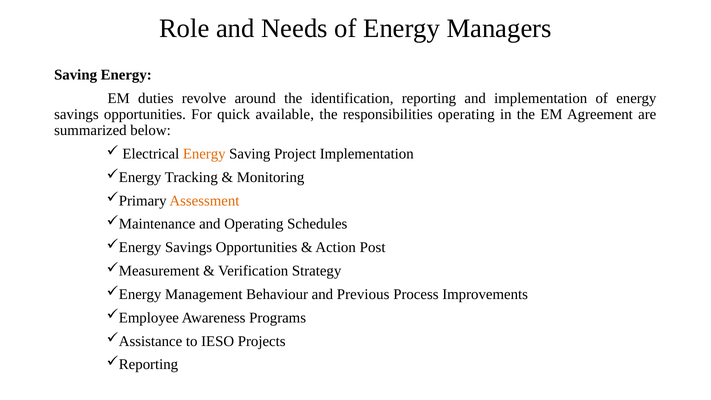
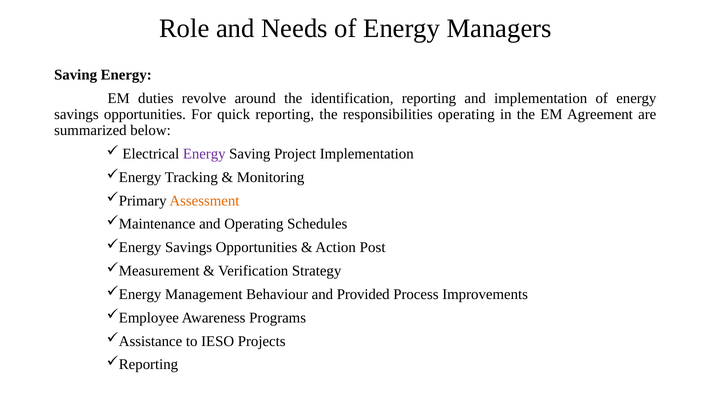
quick available: available -> reporting (285, 114)
Energy colour: orange -> purple (204, 154)
Previous: Previous -> Provided (363, 294)
